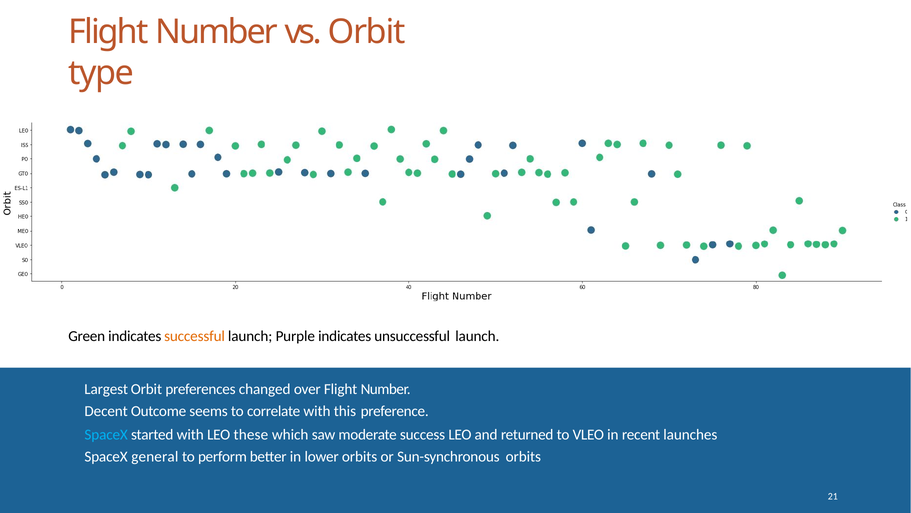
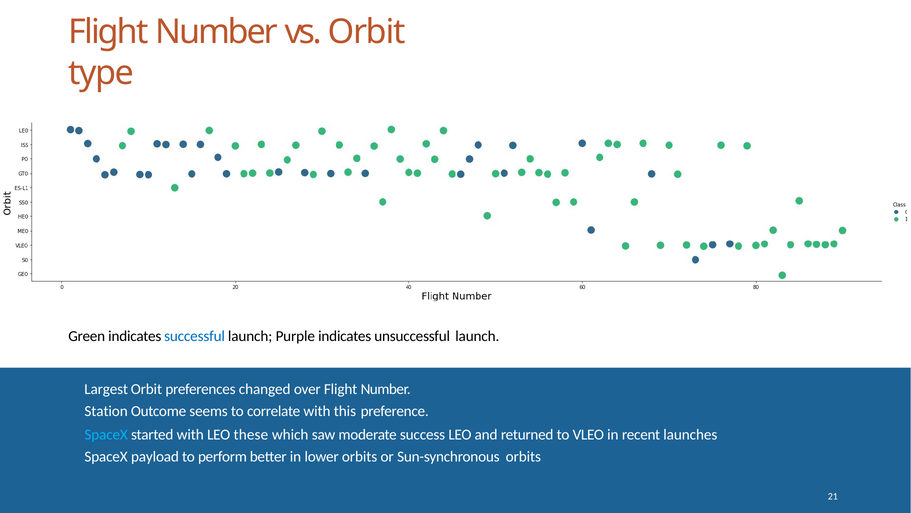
successful colour: orange -> blue (195, 336)
Decent: Decent -> Station (106, 411)
general: general -> payload (155, 456)
